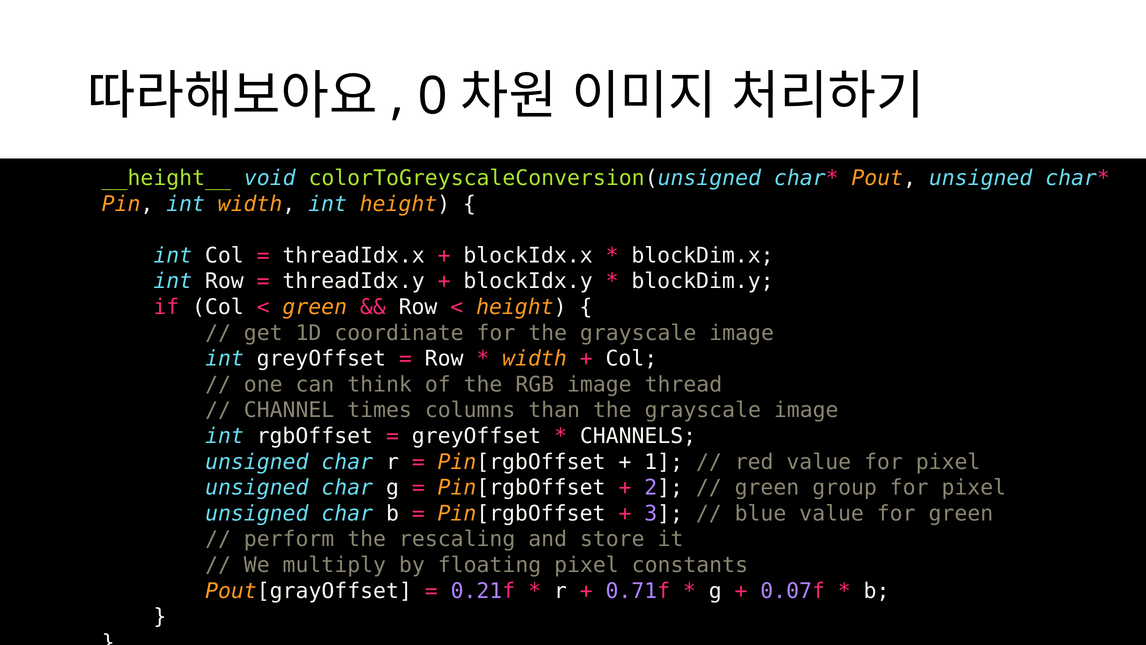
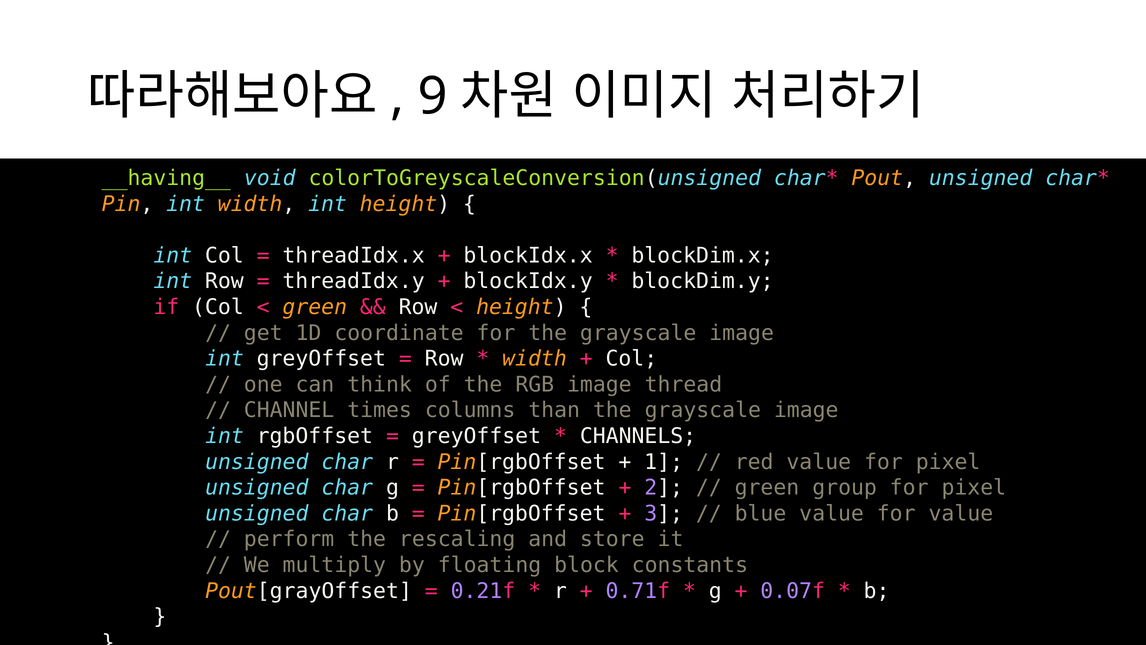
0: 0 -> 9 (433, 96)
__height__: __height__ -> __having__ (166, 178)
for green: green -> value (961, 513)
floating pixel: pixel -> block (586, 565)
